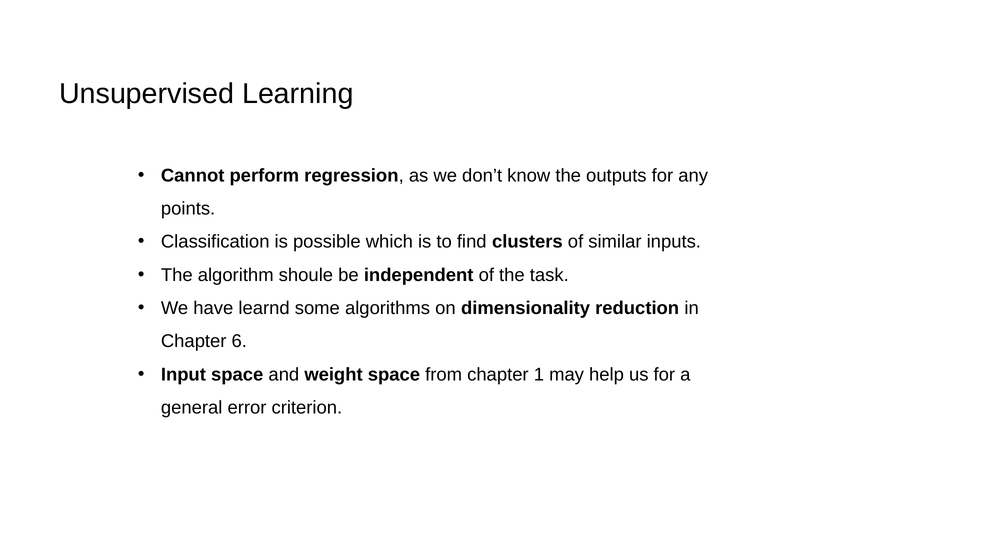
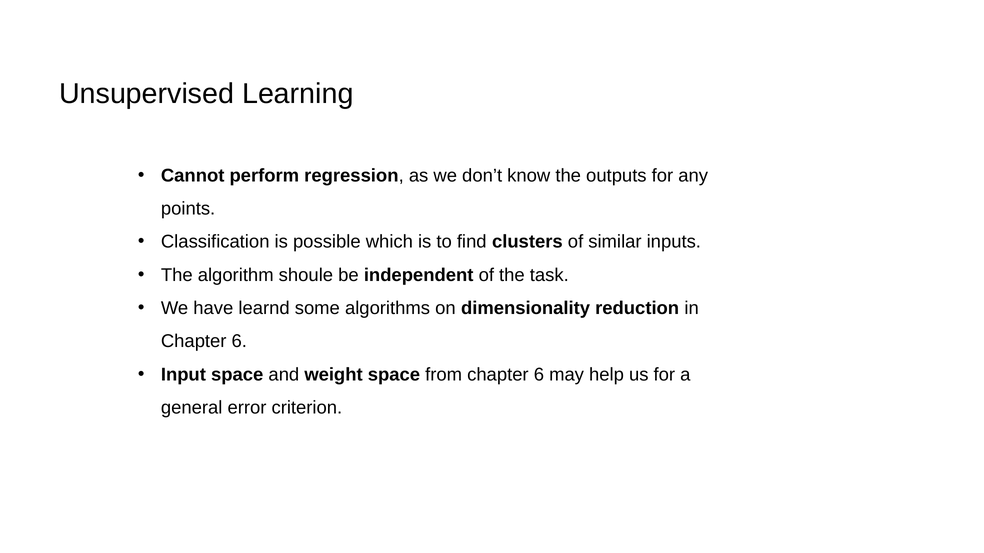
from chapter 1: 1 -> 6 (539, 375)
